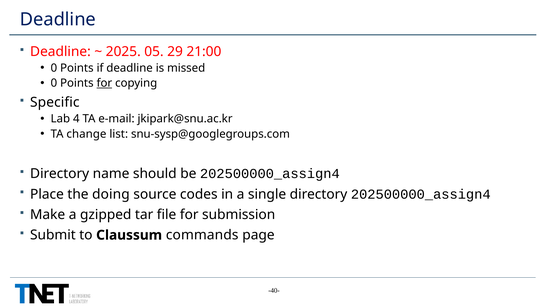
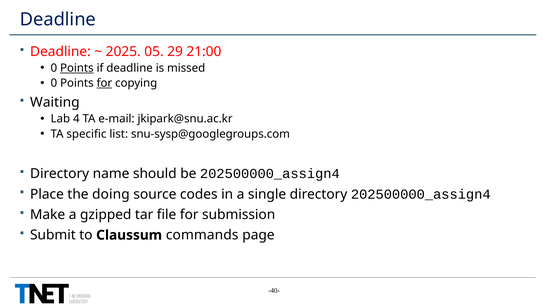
Points underline: none -> present (77, 68)
Specific: Specific -> Waiting (55, 102)
change: change -> specific (86, 134)
